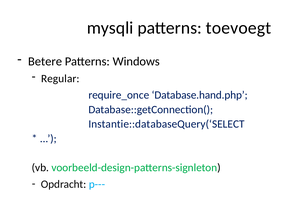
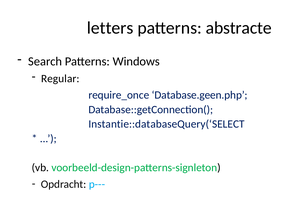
mysqli: mysqli -> letters (110, 28)
toevoegt: toevoegt -> abstracte (239, 28)
Betere: Betere -> Search (45, 62)
Database.hand.php: Database.hand.php -> Database.geen.php (200, 95)
